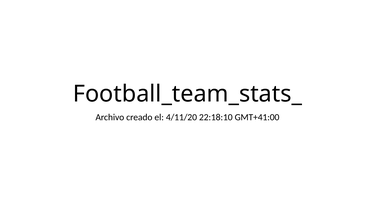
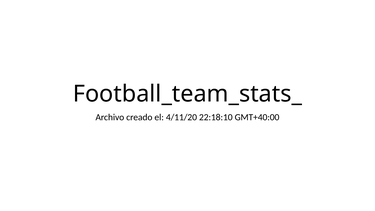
GMT+41:00: GMT+41:00 -> GMT+40:00 (257, 117)
